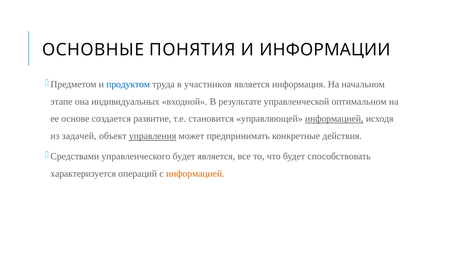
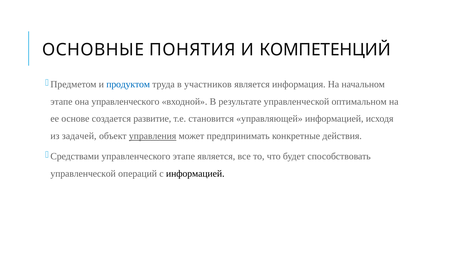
ИНФОРМАЦИИ: ИНФОРМАЦИИ -> КОМПЕТЕНЦИЙ (325, 50)
она индивидуальных: индивидуальных -> управленческого (125, 102)
информацией underline: present -> none (334, 119)
управленческого будет: будет -> этапе (184, 156)
характеризуется: характеризуется -> управленческой (83, 174)
информацией colour: orange -> black (195, 174)
